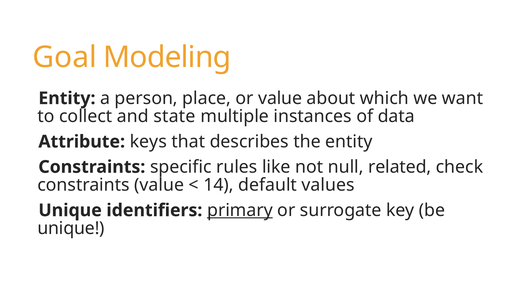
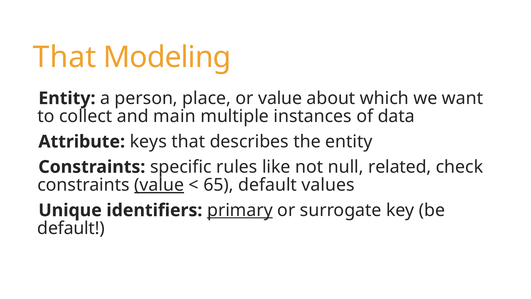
Goal: Goal -> That (65, 57)
state: state -> main (175, 116)
value underline: none -> present (159, 185)
14: 14 -> 65 (218, 185)
unique: unique -> default (71, 228)
